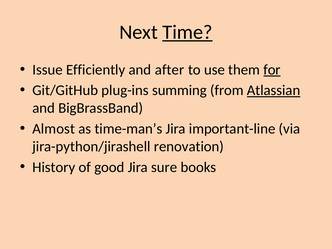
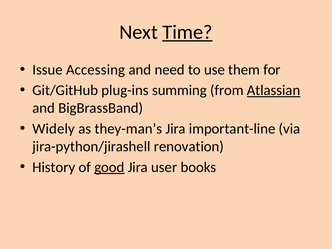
Efficiently: Efficiently -> Accessing (96, 70)
after: after -> need (170, 70)
for underline: present -> none (272, 70)
Almost: Almost -> Widely (54, 129)
time-man’s: time-man’s -> they-man’s (128, 129)
good underline: none -> present (109, 167)
sure: sure -> user (164, 167)
